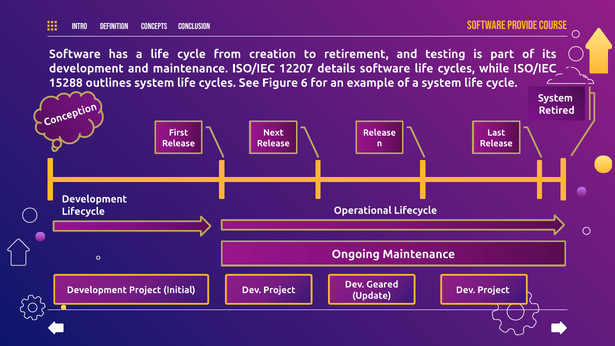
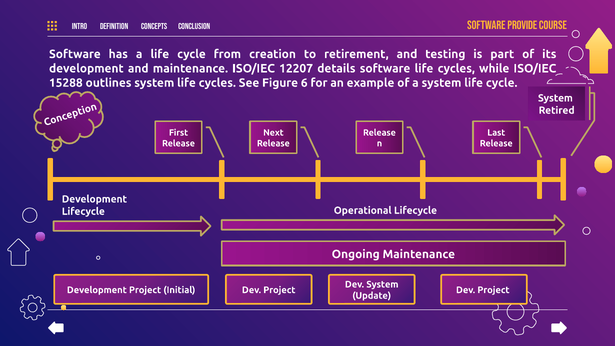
Dev Geared: Geared -> System (382, 284)
